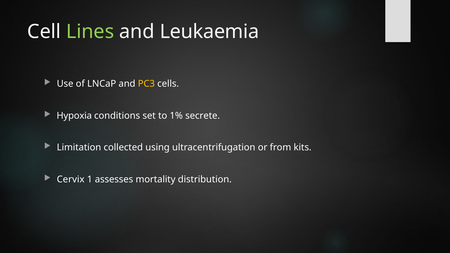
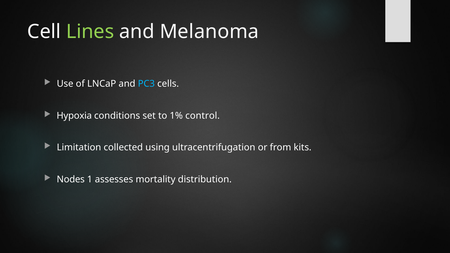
Leukaemia: Leukaemia -> Melanoma (209, 32)
PC3 colour: yellow -> light blue (146, 84)
secrete: secrete -> control (203, 116)
Cervix: Cervix -> Nodes (71, 179)
